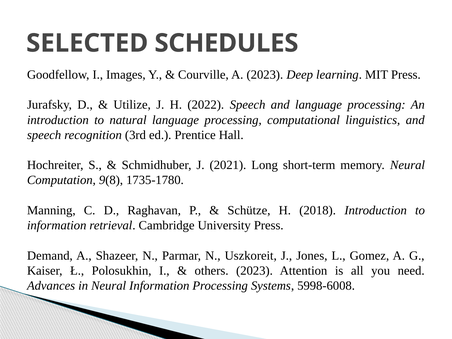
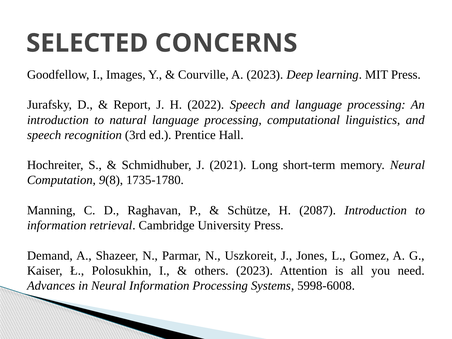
SCHEDULES: SCHEDULES -> CONCERNS (226, 43)
Utilize: Utilize -> Report (132, 105)
2018: 2018 -> 2087 (318, 210)
